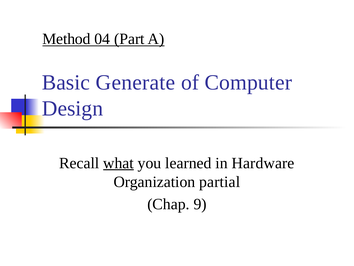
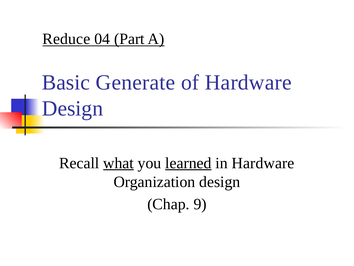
Method: Method -> Reduce (66, 39)
of Computer: Computer -> Hardware (248, 82)
learned underline: none -> present (188, 163)
Organization partial: partial -> design (220, 182)
